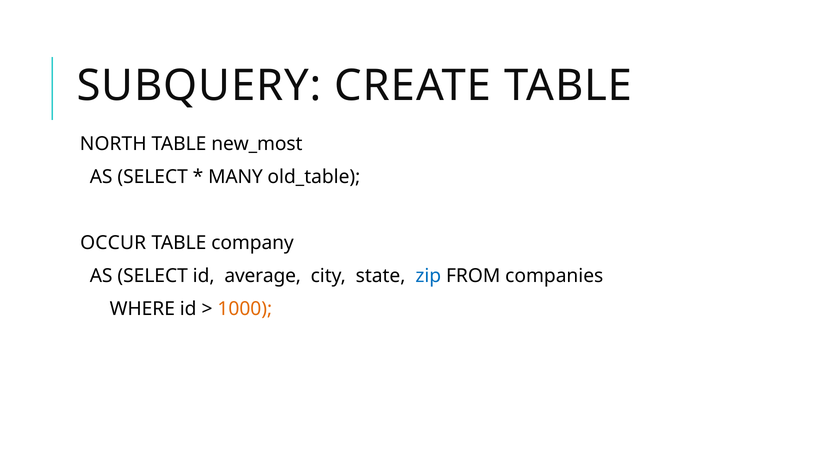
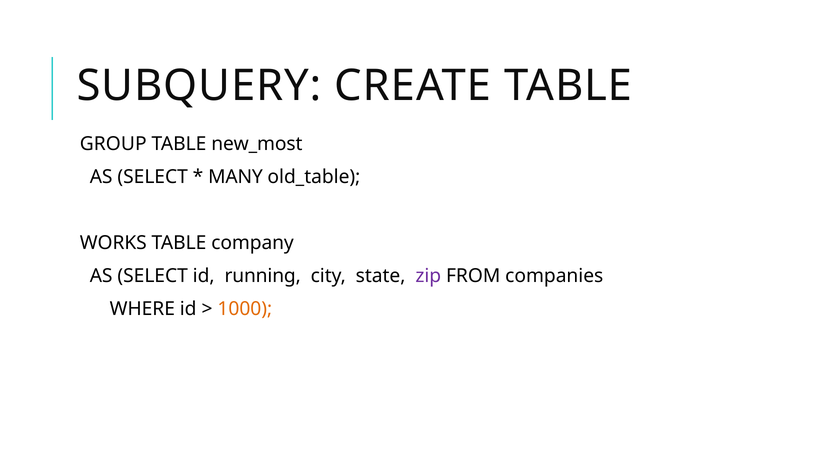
NORTH: NORTH -> GROUP (113, 143)
OCCUR: OCCUR -> WORKS (113, 242)
average: average -> running (263, 275)
zip colour: blue -> purple (428, 275)
